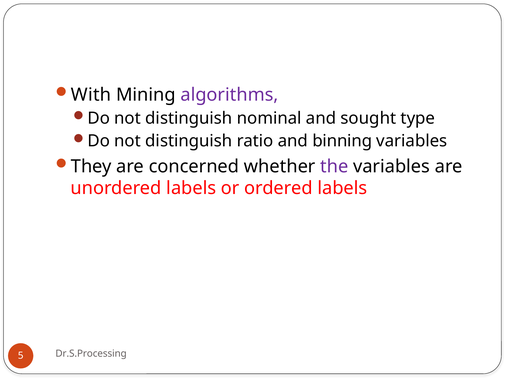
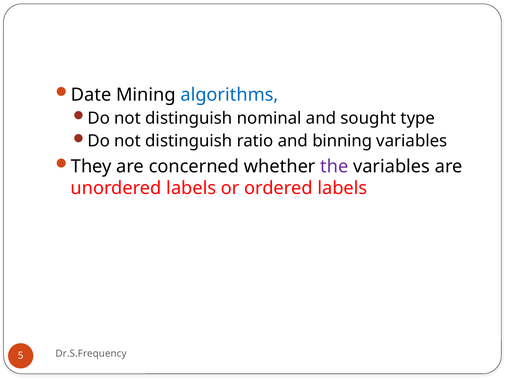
With: With -> Date (91, 95)
algorithms colour: purple -> blue (229, 95)
Dr.S.Processing: Dr.S.Processing -> Dr.S.Frequency (91, 353)
